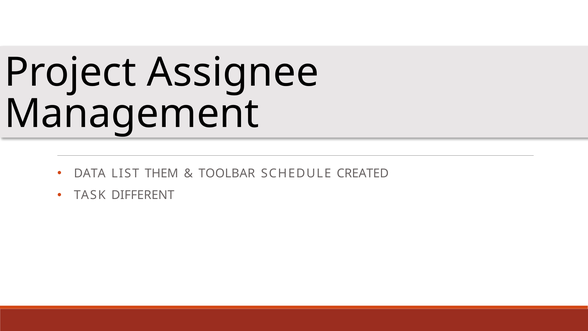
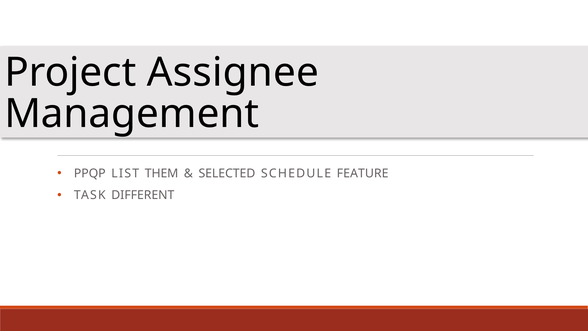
DATA: DATA -> PPQP (90, 173)
TOOLBAR: TOOLBAR -> SELECTED (227, 173)
CREATED: CREATED -> FEATURE (363, 173)
